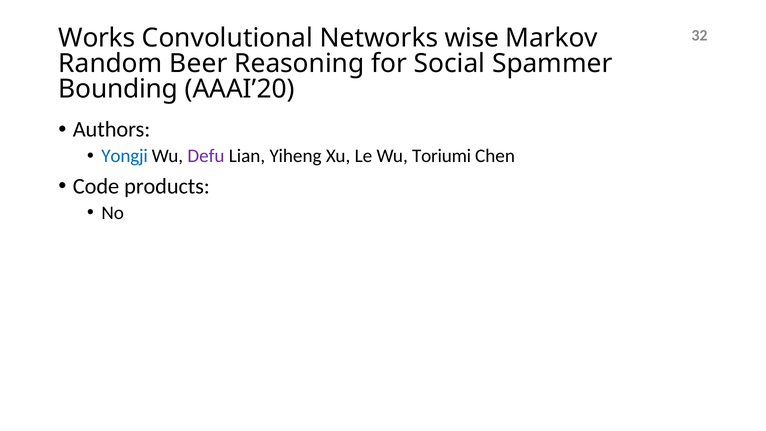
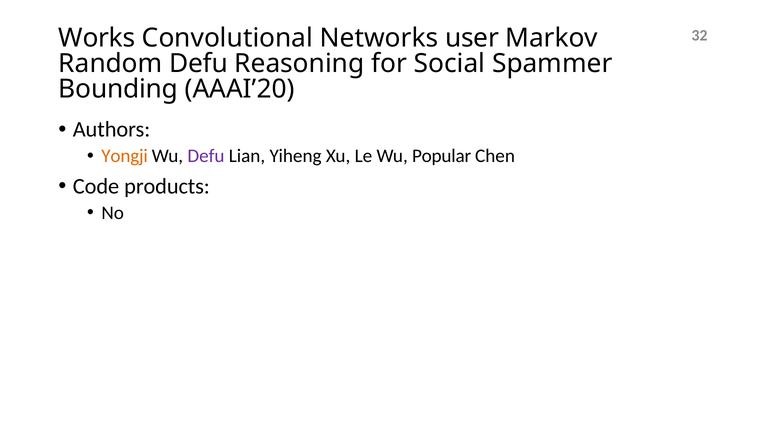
wise: wise -> user (472, 38)
Random Beer: Beer -> Defu (199, 64)
Yongji colour: blue -> orange (125, 156)
Toriumi: Toriumi -> Popular (442, 156)
